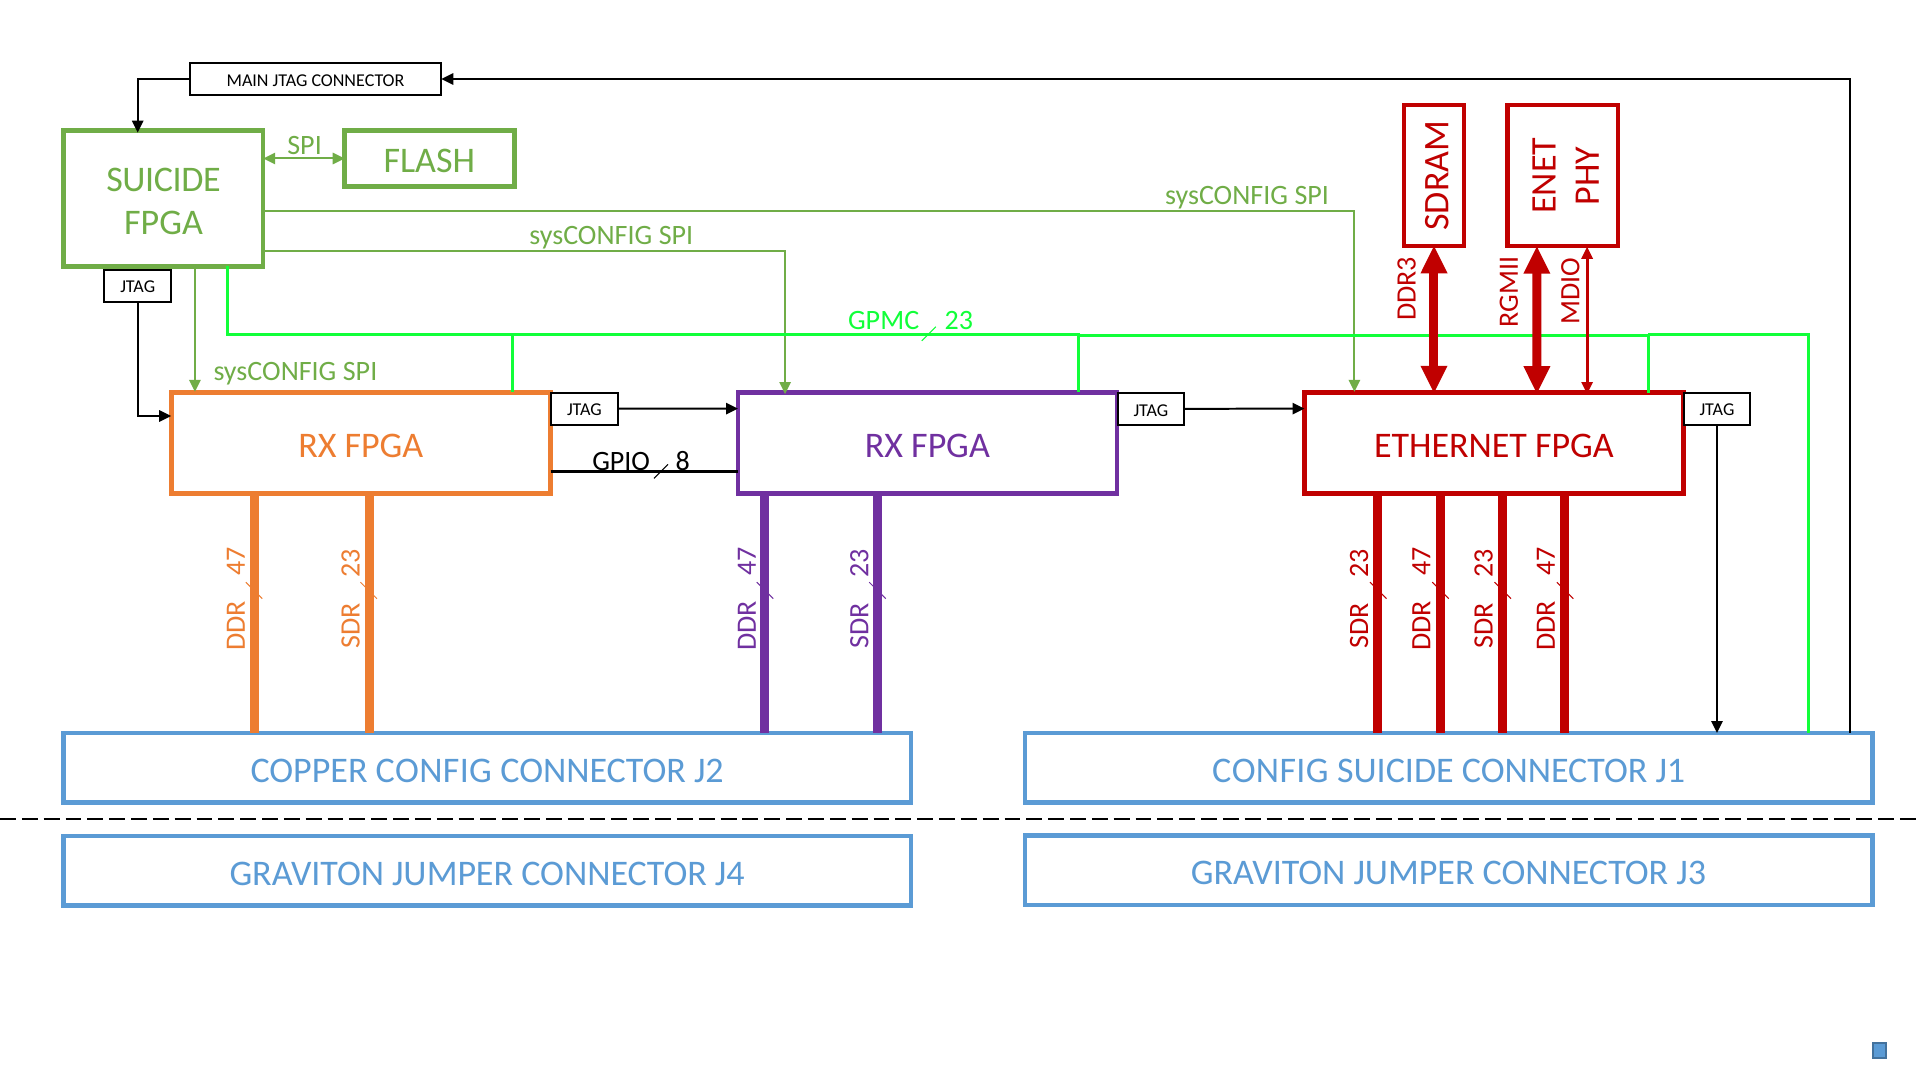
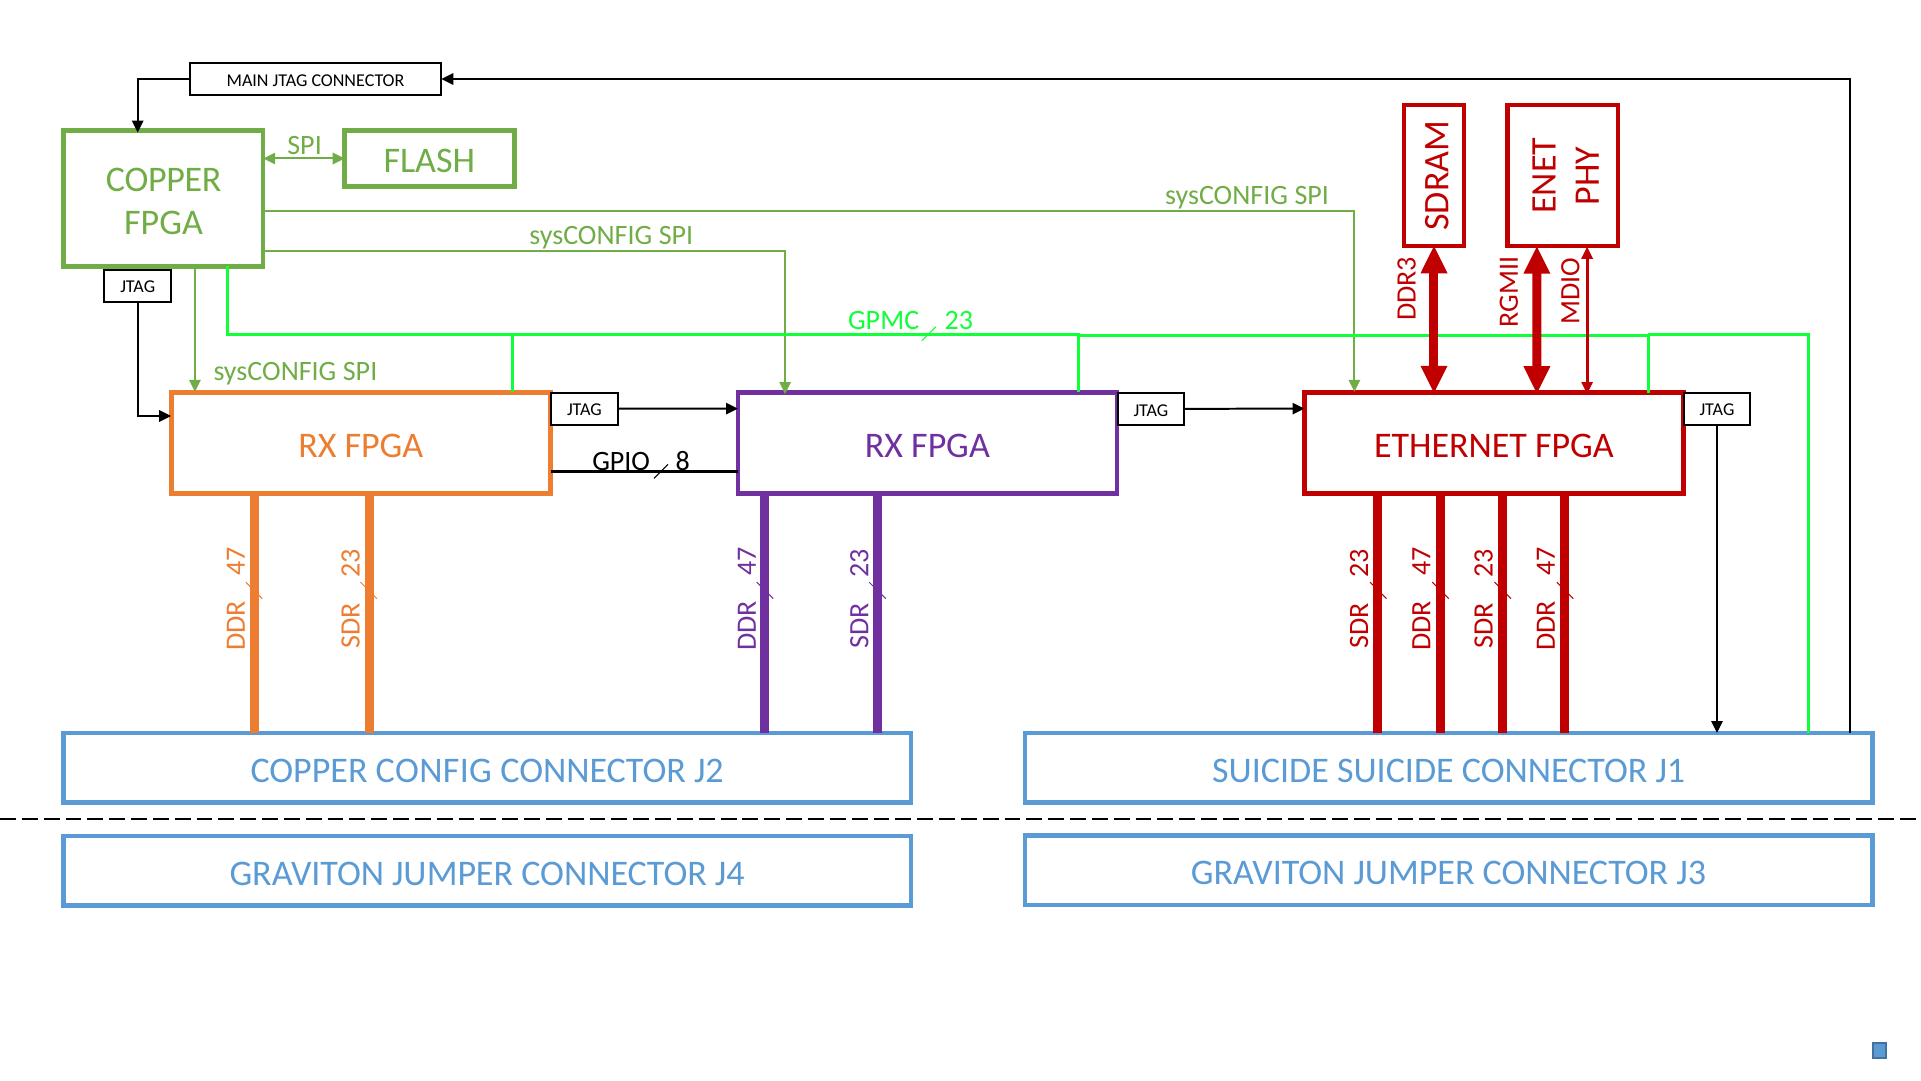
SUICIDE: SUICIDE -> COPPER (164, 179)
J2 CONFIG: CONFIG -> SUICIDE (1271, 770)
